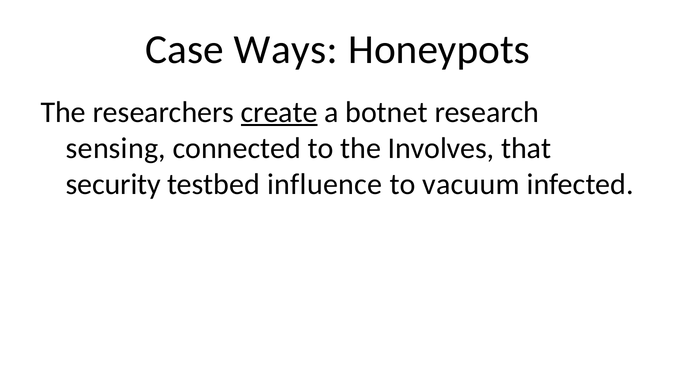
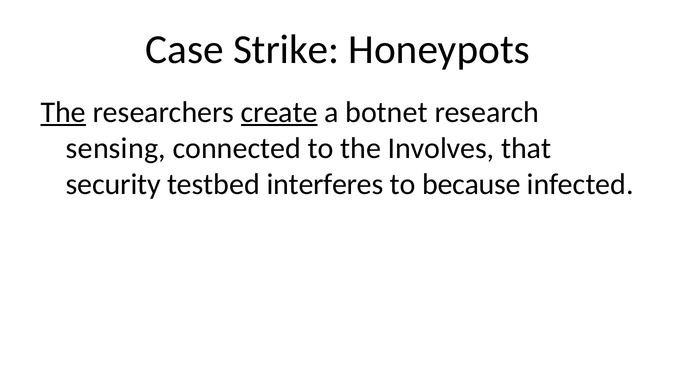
Ways: Ways -> Strike (286, 50)
The underline: none -> present (63, 112)
influence: influence -> interferes (325, 184)
vacuum: vacuum -> because (471, 184)
